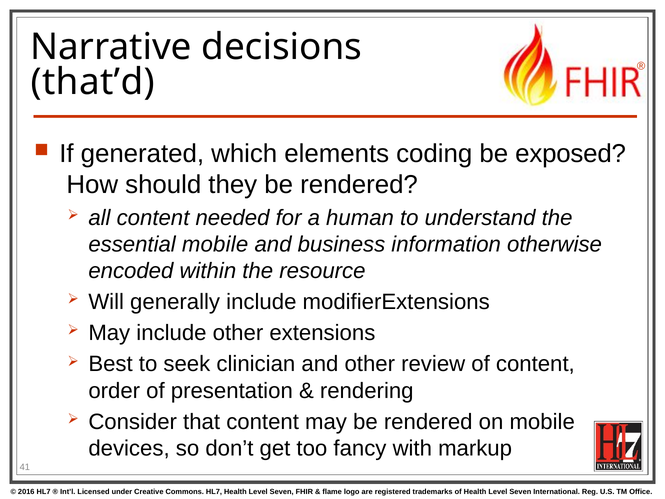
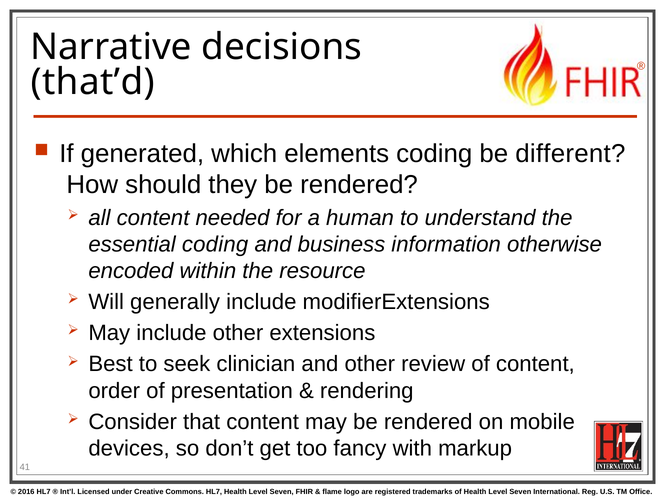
exposed: exposed -> different (570, 154)
essential mobile: mobile -> coding (215, 244)
